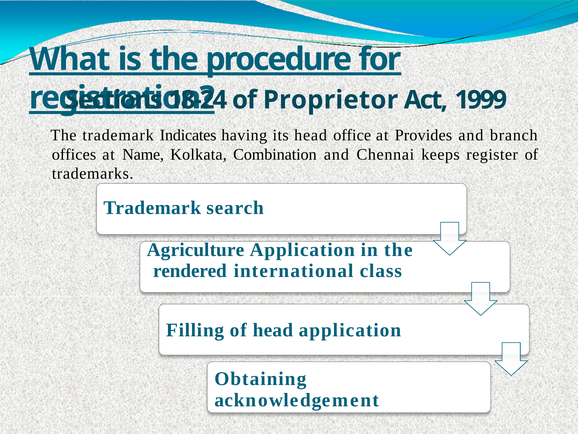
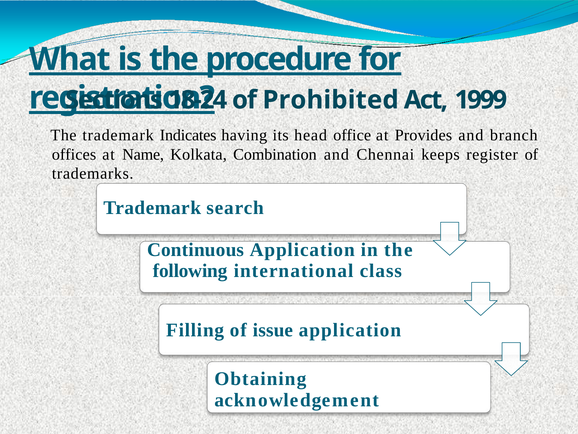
Proprietor: Proprietor -> Prohibited (331, 100)
Agriculture: Agriculture -> Continuous (196, 249)
rendered: rendered -> following (190, 271)
of head: head -> issue (273, 330)
